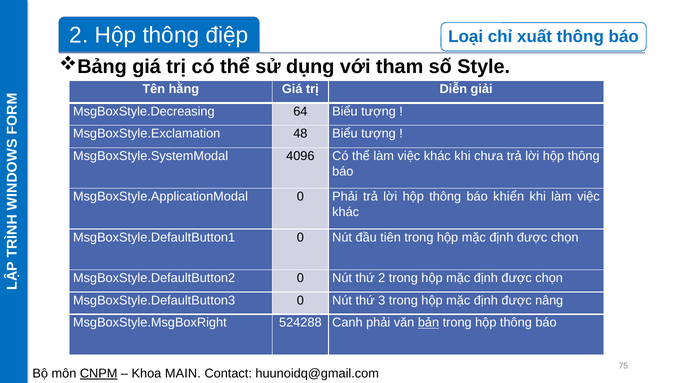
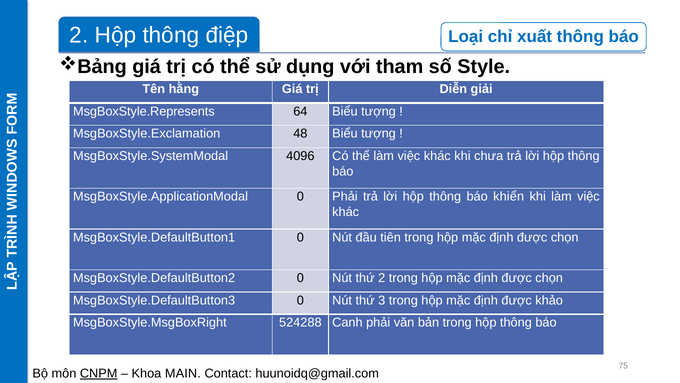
MsgBoxStyle.Decreasing: MsgBoxStyle.Decreasing -> MsgBoxStyle.Represents (144, 111)
nâng: nâng -> khảo (549, 300)
bản underline: present -> none (428, 322)
